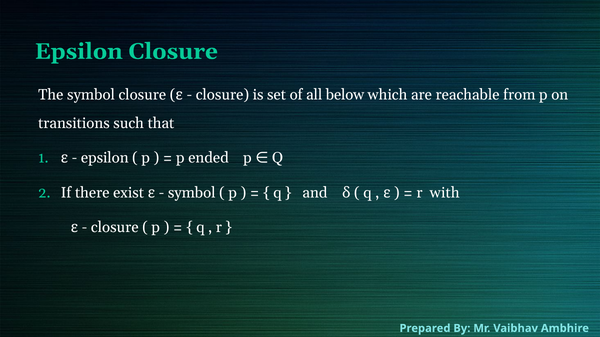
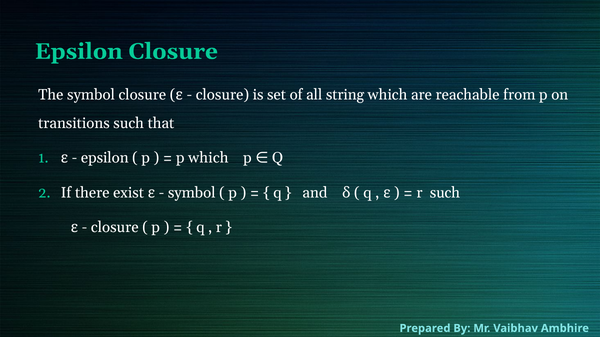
below: below -> string (345, 95)
p ended: ended -> which (208, 158)
r with: with -> such (445, 193)
